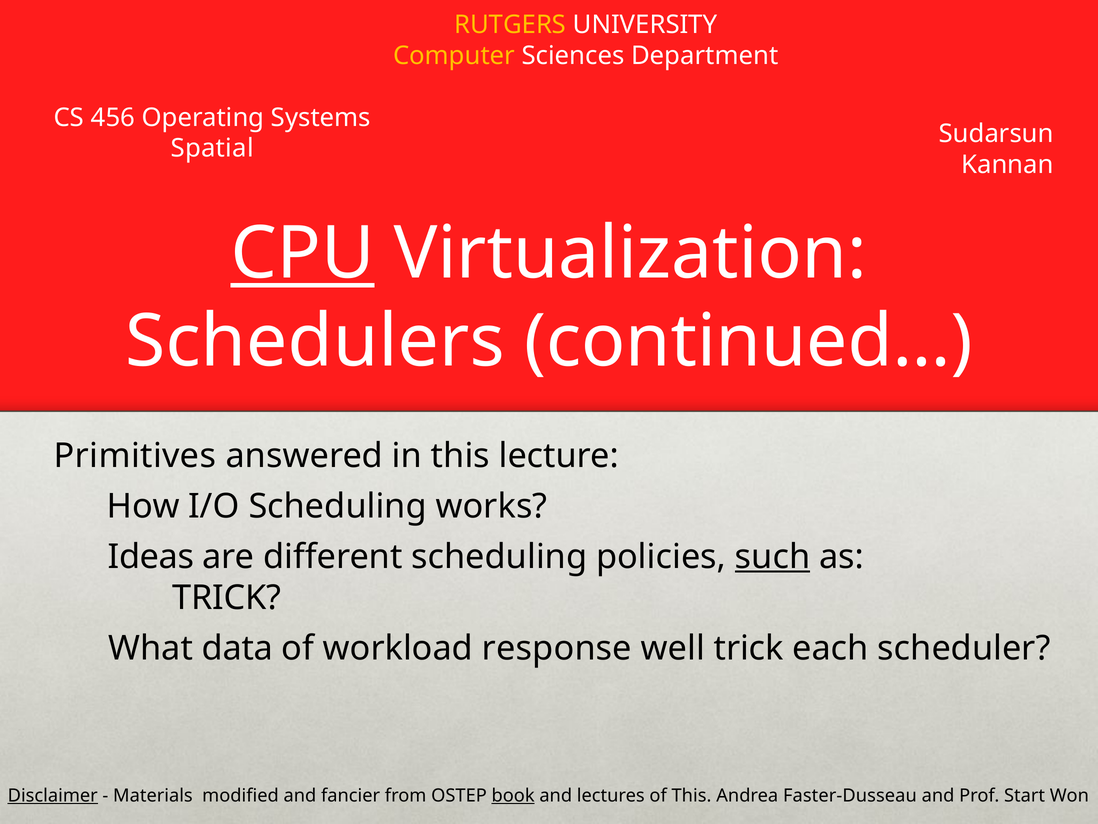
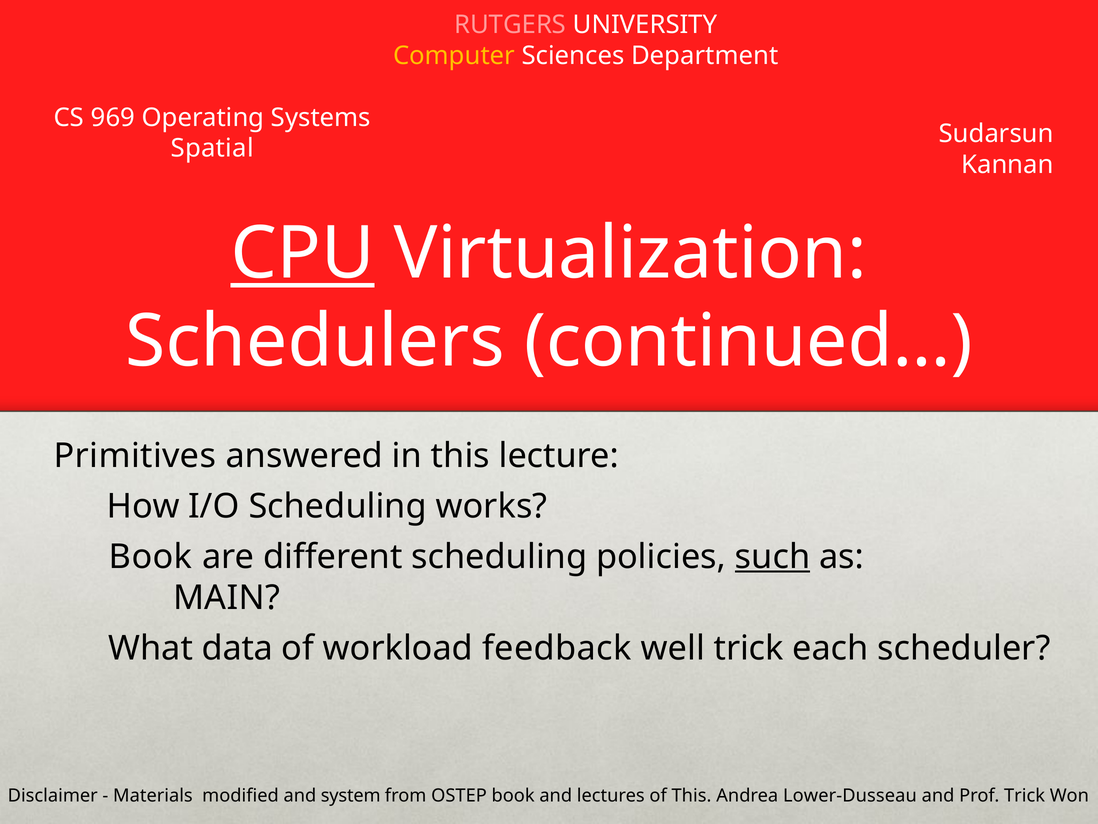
RUTGERS colour: yellow -> pink (510, 25)
456: 456 -> 969 (113, 118)
Ideas: Ideas -> Book (151, 557)
TRICK: TRICK -> MAIN (227, 598)
response: response -> feedback (557, 648)
Disclaimer underline: present -> none (53, 795)
fancier: fancier -> system (351, 795)
book underline: present -> none (513, 795)
Faster-Dusseau: Faster-Dusseau -> Lower-Dusseau (850, 795)
Prof Start: Start -> Trick (1025, 795)
